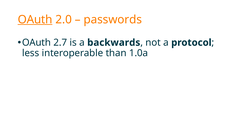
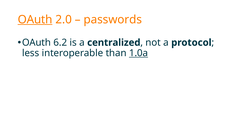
2.7: 2.7 -> 6.2 (60, 42)
backwards: backwards -> centralized (114, 42)
1.0a underline: none -> present (139, 53)
